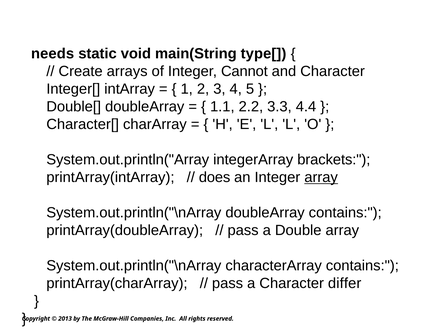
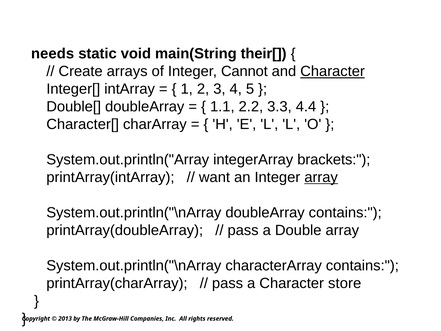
type[: type[ -> their[ (264, 54)
Character underline: none -> present (333, 71)
does: does -> want (214, 177)
differ: differ -> store (345, 283)
